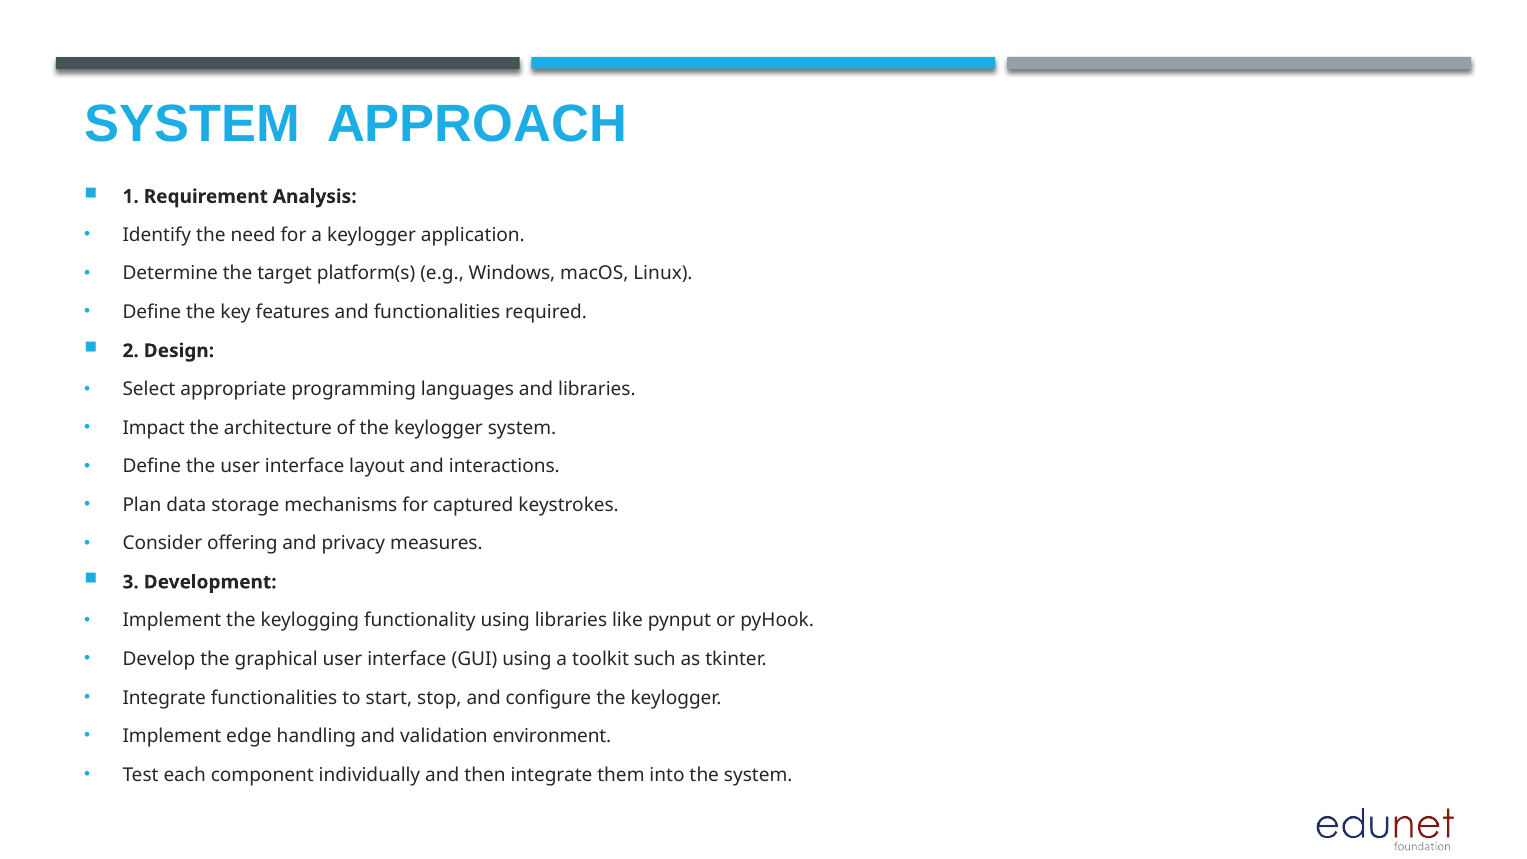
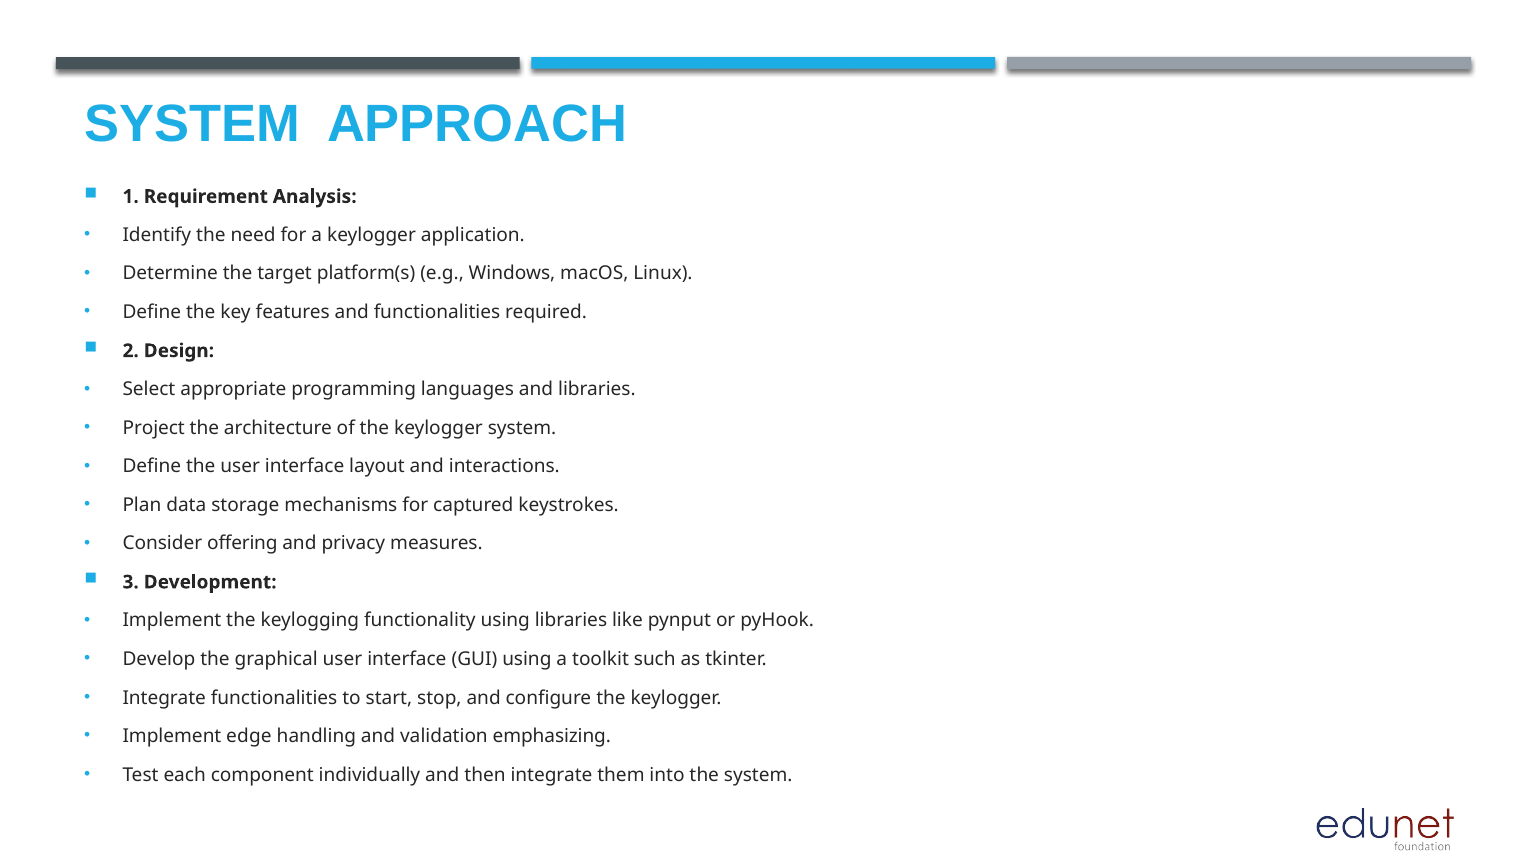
Impact: Impact -> Project (154, 428)
environment: environment -> emphasizing (552, 736)
